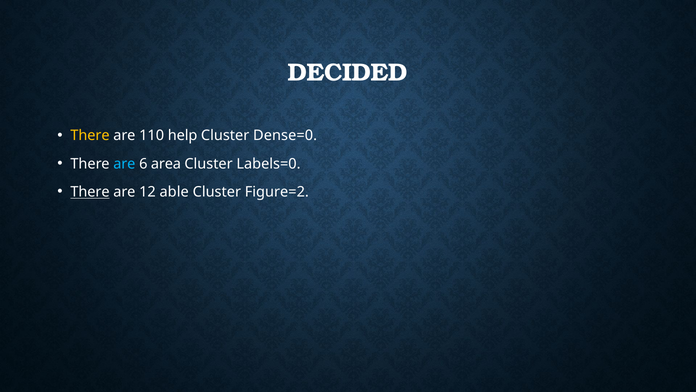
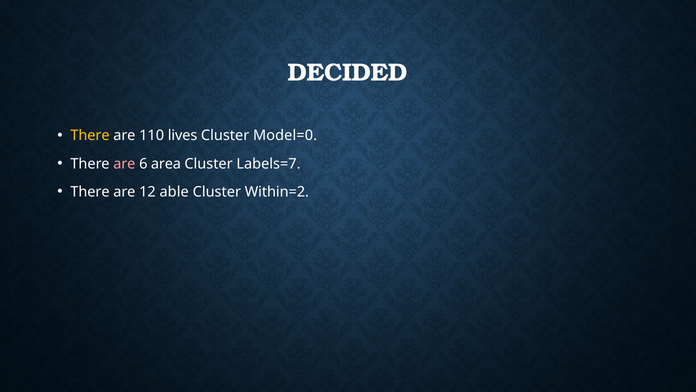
help: help -> lives (183, 135)
Dense=0: Dense=0 -> Model=0 (285, 135)
are colour: light blue -> pink (124, 164)
Labels=0: Labels=0 -> Labels=7 (269, 164)
There underline: present -> none (90, 192)
Figure=2: Figure=2 -> Within=2 (277, 192)
